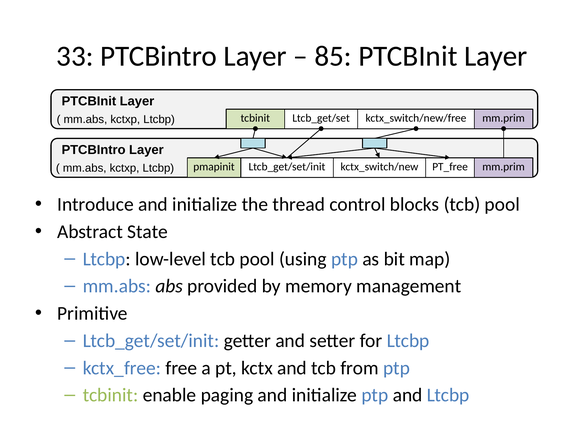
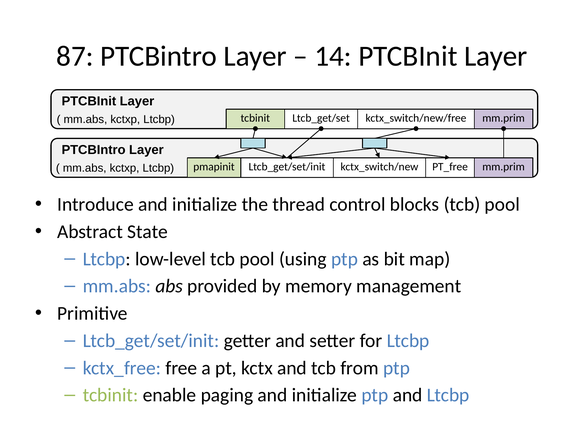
33: 33 -> 87 (75, 56)
85: 85 -> 14 (333, 56)
